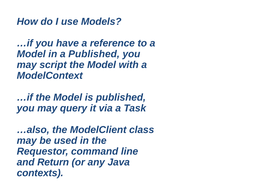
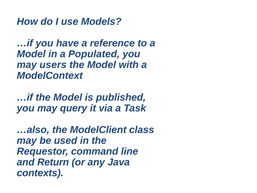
a Published: Published -> Populated (94, 54)
script: script -> users (53, 65)
